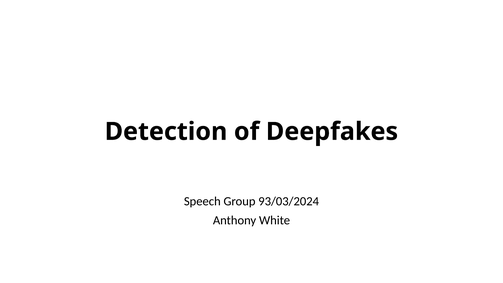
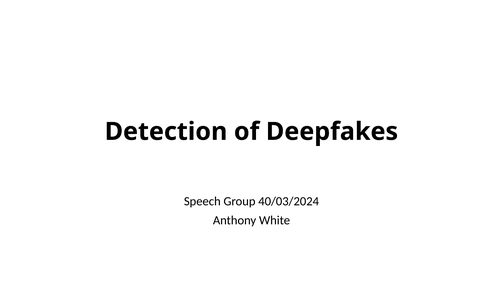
93/03/2024: 93/03/2024 -> 40/03/2024 (289, 201)
